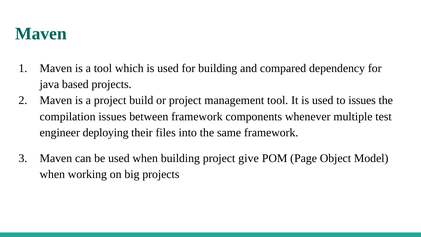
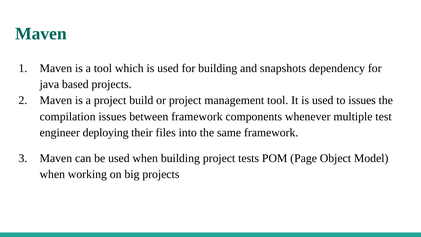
compared: compared -> snapshots (283, 68)
give: give -> tests (249, 158)
